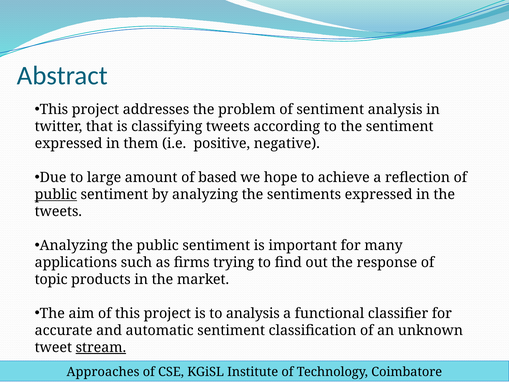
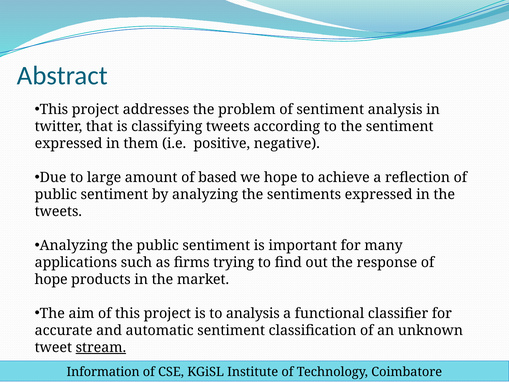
public underline: present -> none (56, 194)
topic: topic -> hope (51, 279)
Approaches: Approaches -> Information (103, 372)
